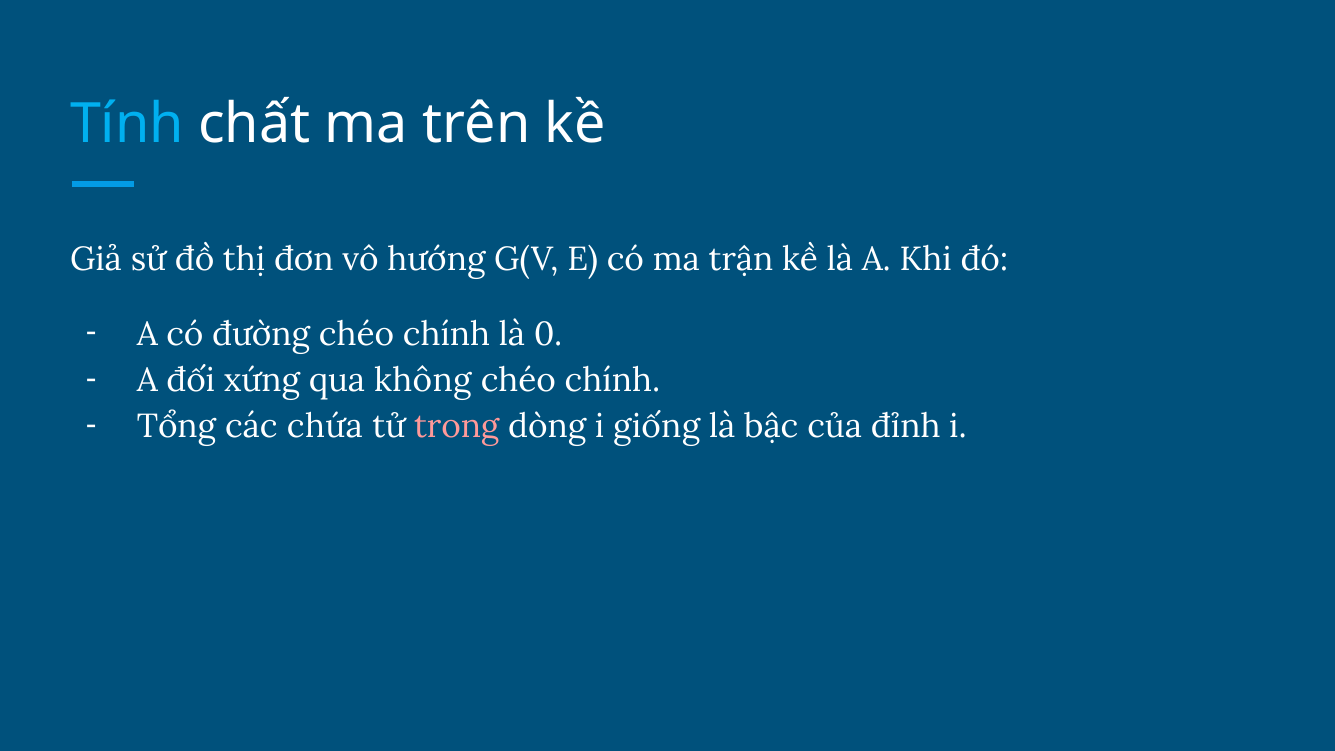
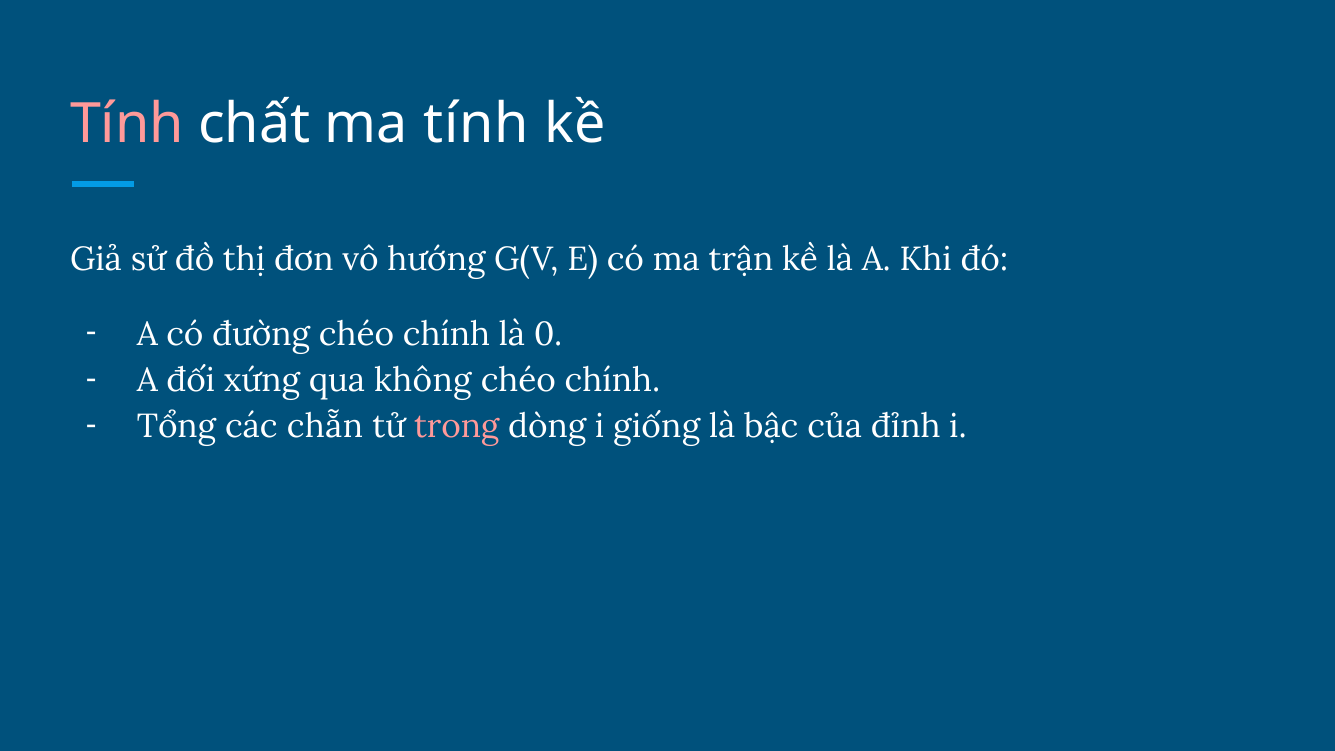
Tính colour: light blue -> pink (127, 124)
ma trên: trên -> tính (476, 124)
chứa: chứa -> chẵn (325, 427)
